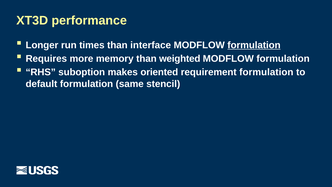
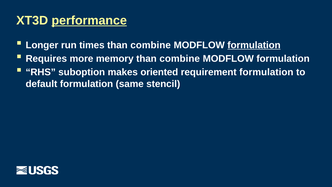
performance underline: none -> present (89, 21)
times than interface: interface -> combine (151, 45)
memory than weighted: weighted -> combine (180, 59)
